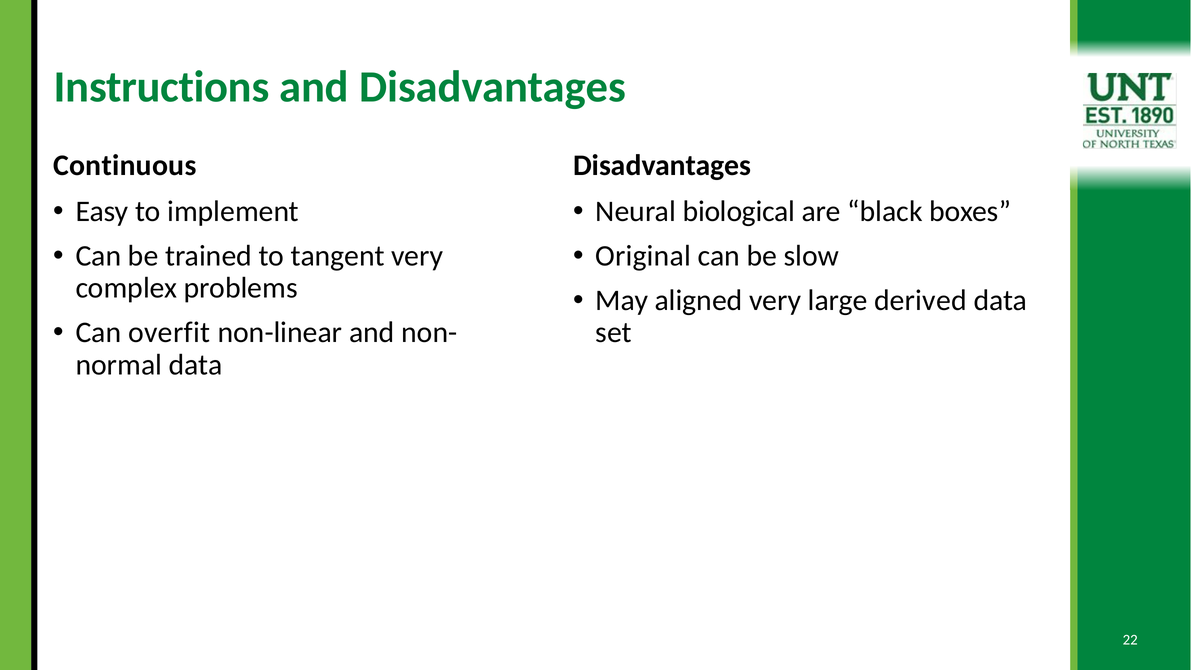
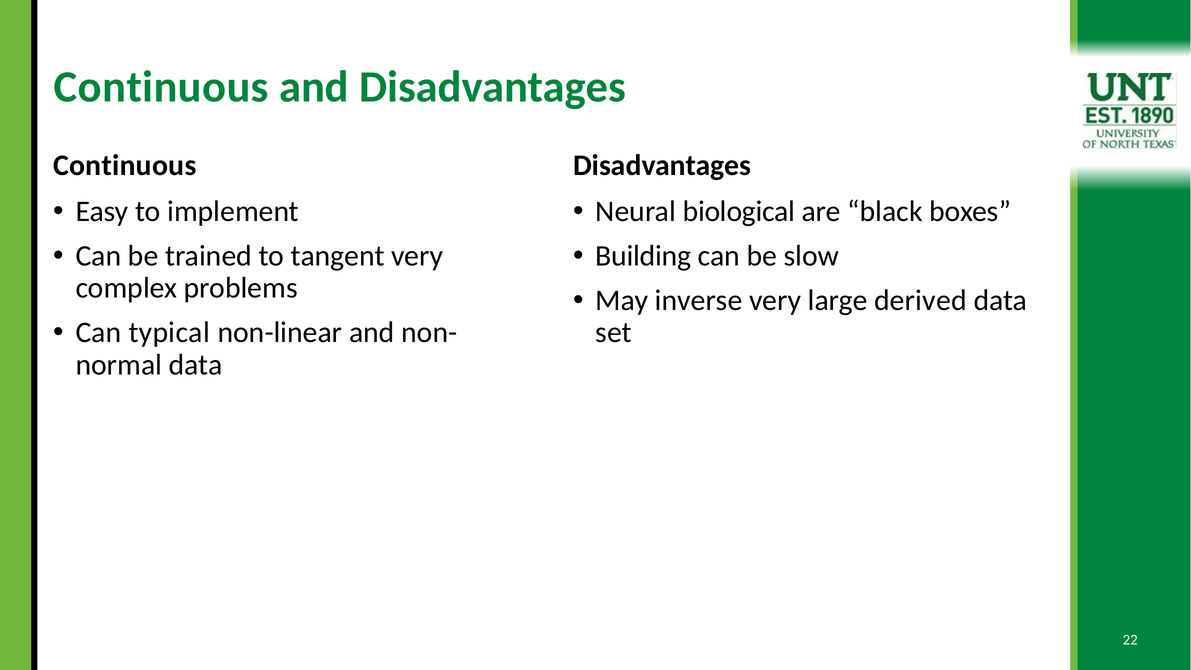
Instructions: Instructions -> Continuous (161, 87)
Original: Original -> Building (643, 256)
aligned: aligned -> inverse (699, 300)
overfit: overfit -> typical (169, 333)
